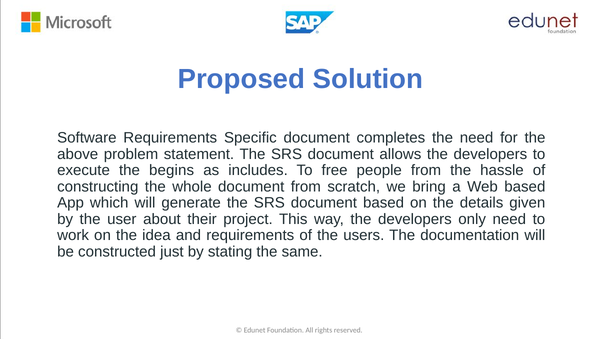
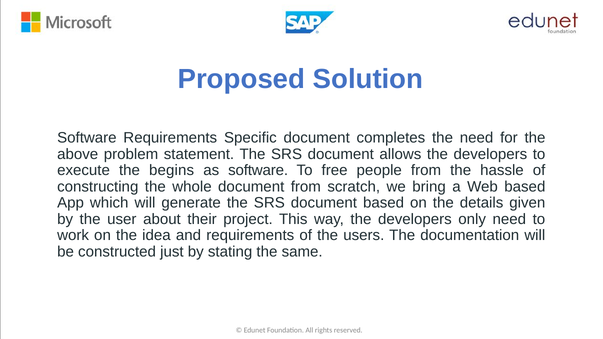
as includes: includes -> software (258, 170)
